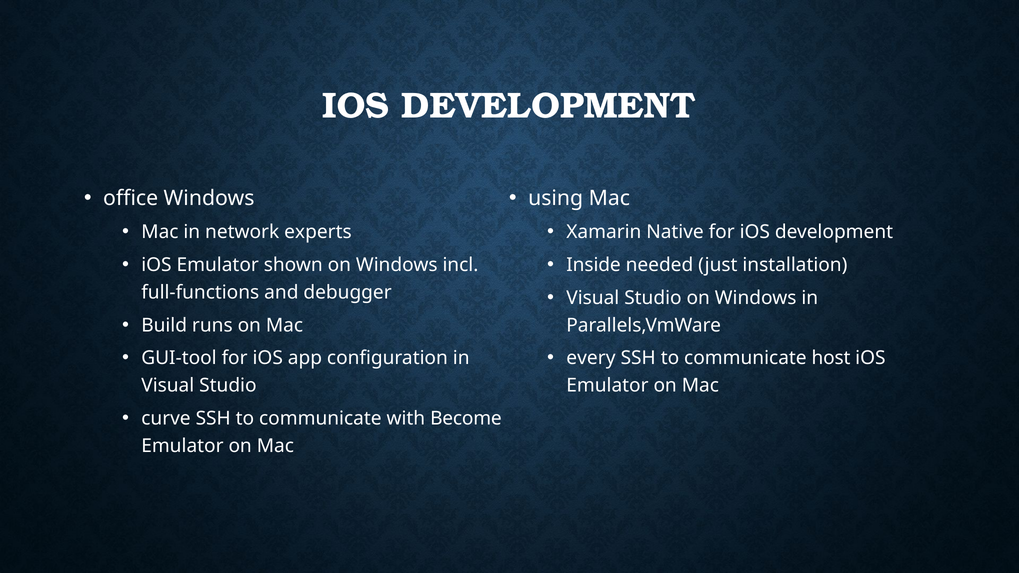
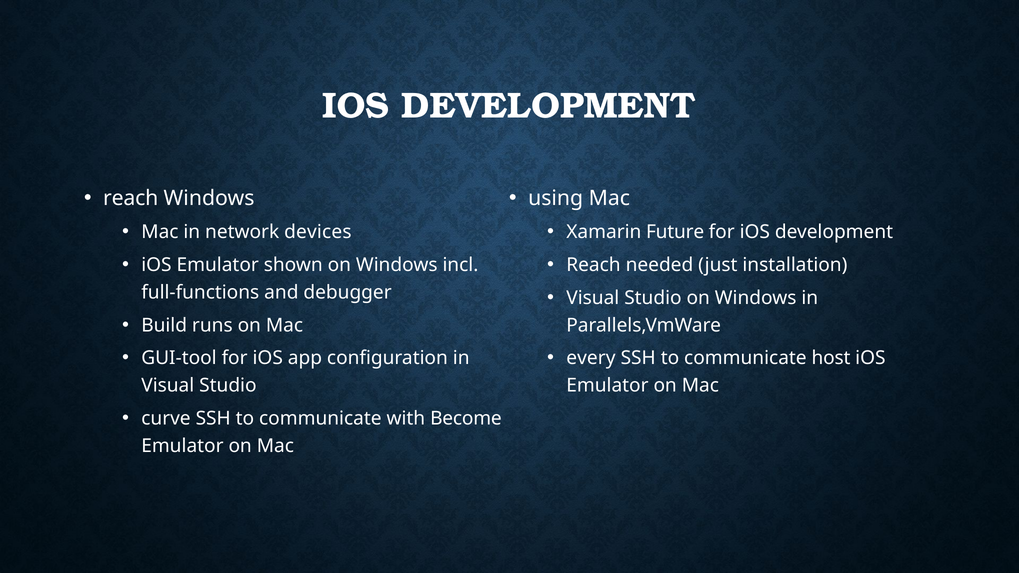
office: office -> reach (131, 198)
experts: experts -> devices (318, 232)
Native: Native -> Future (675, 232)
Inside: Inside -> Reach (594, 265)
